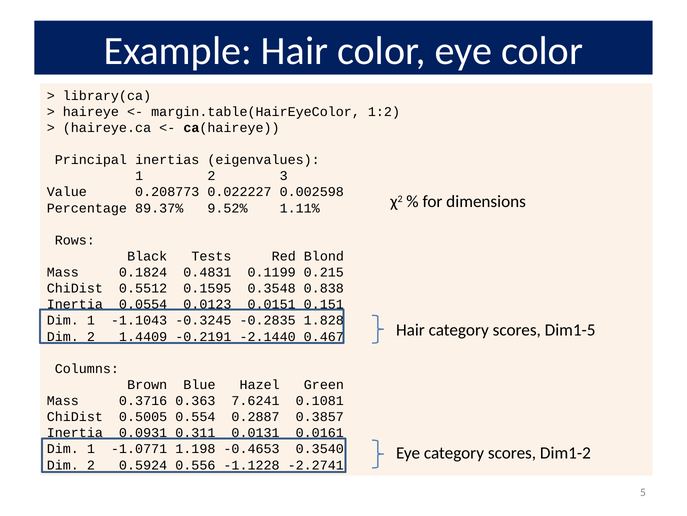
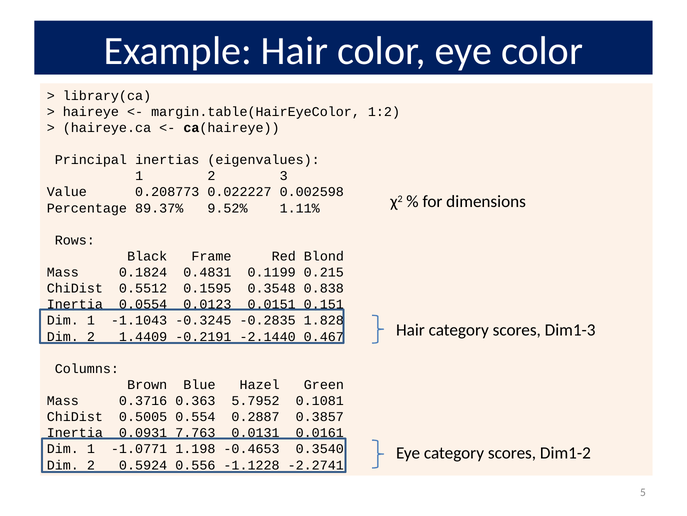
Tests: Tests -> Frame (211, 256)
Dim1-5: Dim1-5 -> Dim1-3 (570, 330)
7.6241: 7.6241 -> 5.7952 (256, 400)
0.311: 0.311 -> 7.763 (195, 432)
